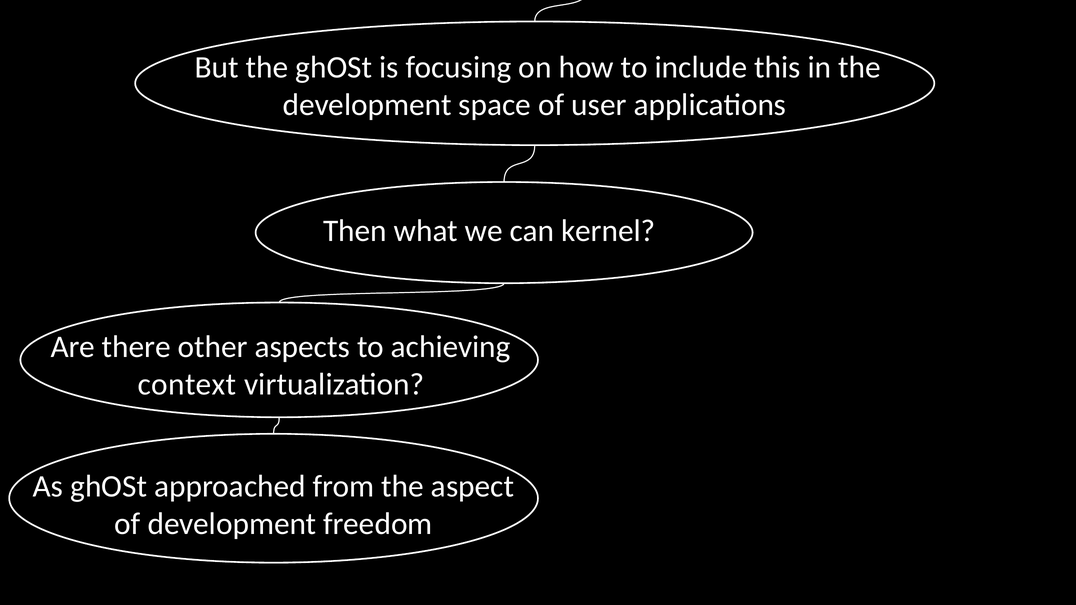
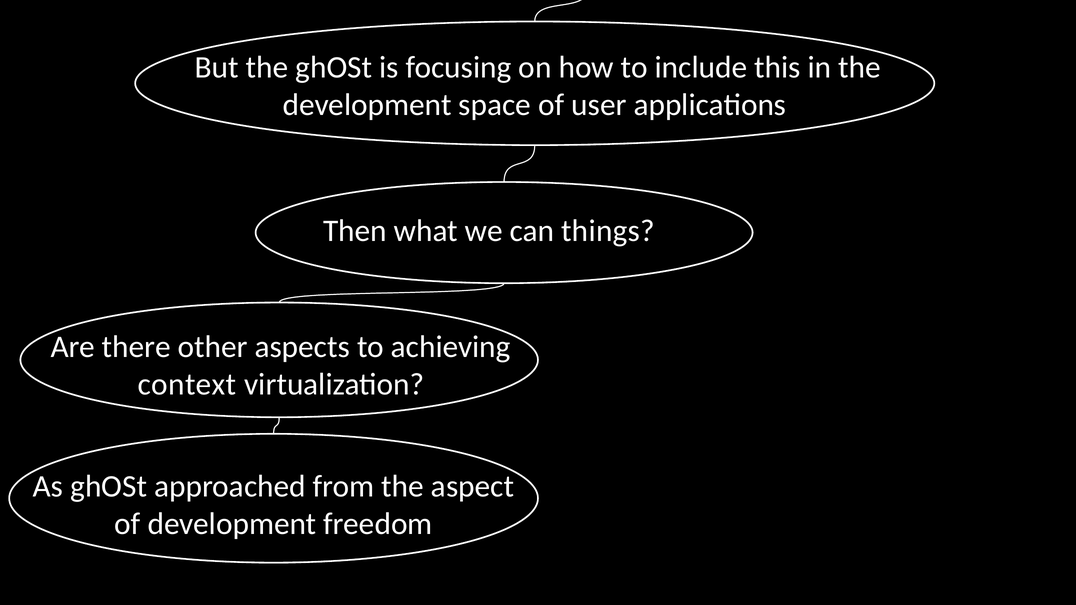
kernel: kernel -> things (608, 231)
